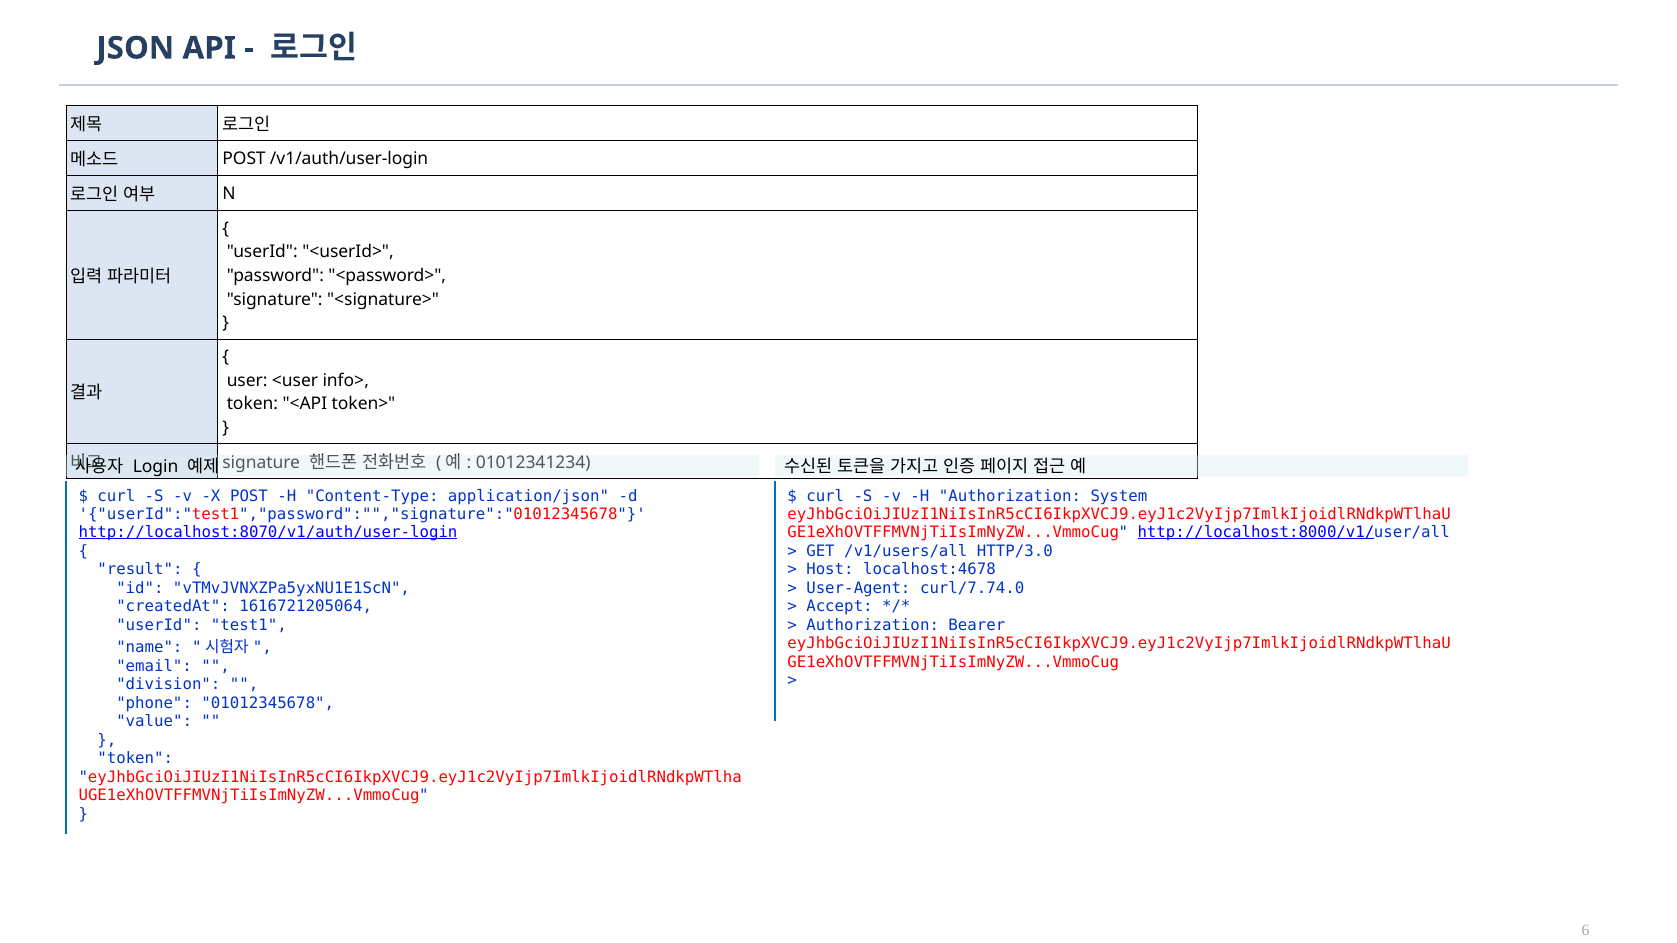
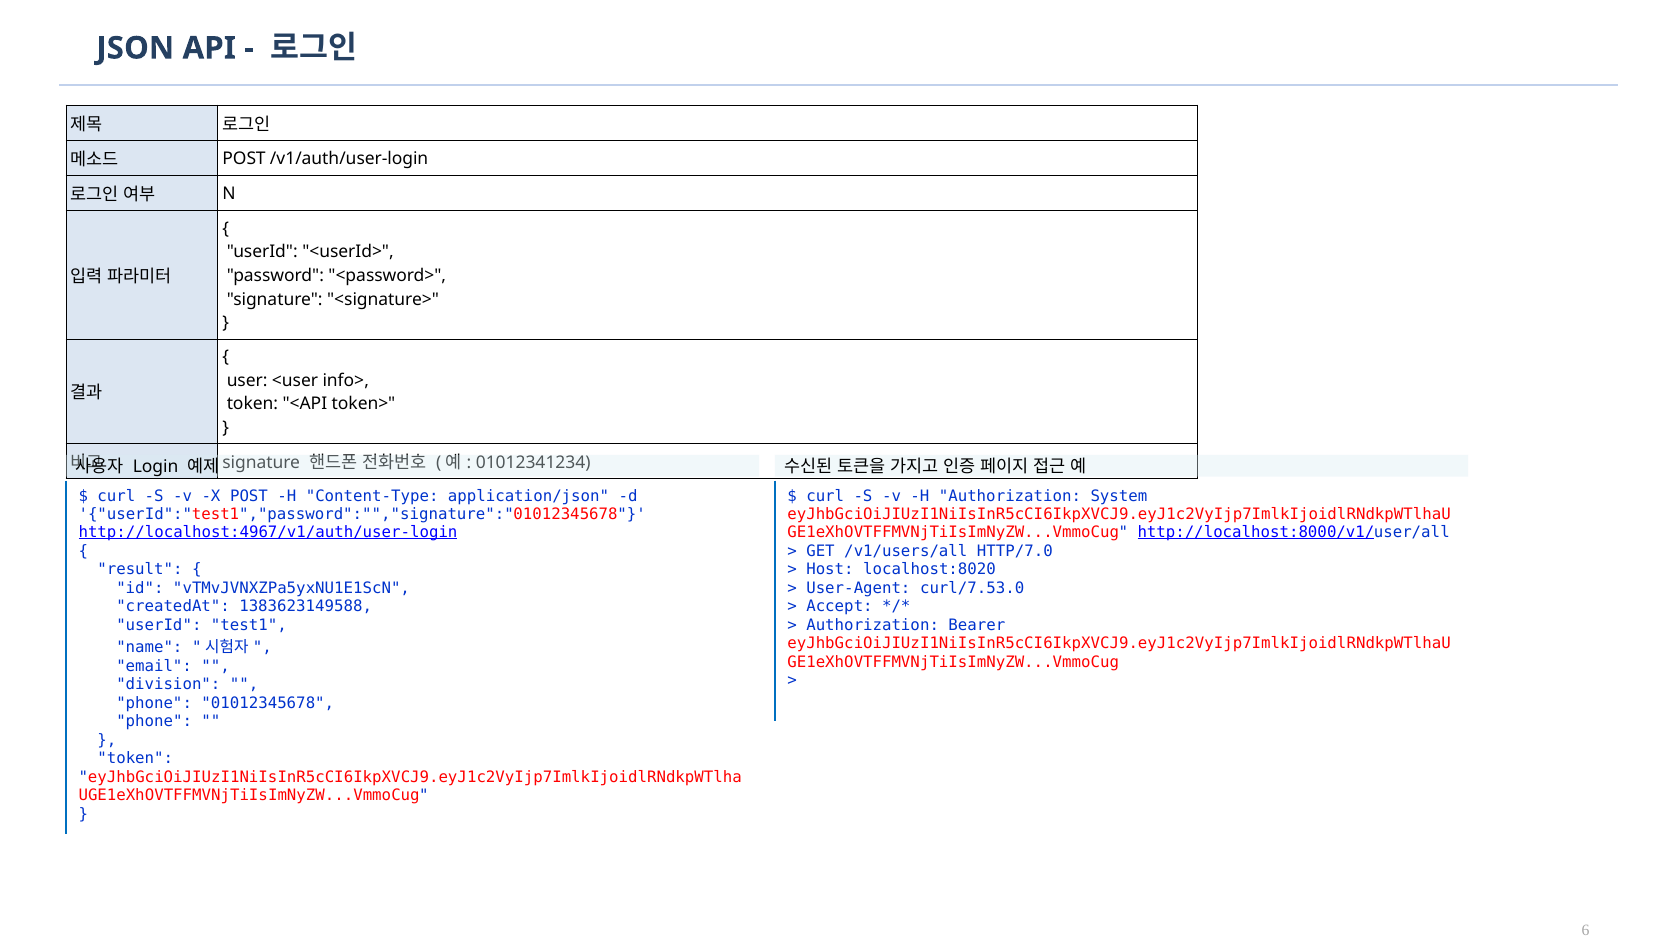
http://localhost:8070/v1/auth/user-login: http://localhost:8070/v1/auth/user-login -> http://localhost:4967/v1/auth/user-login (268, 533)
HTTP/3.0: HTTP/3.0 -> HTTP/7.0 (1015, 551)
localhost:4678: localhost:4678 -> localhost:8020 (930, 570)
curl/7.74.0: curl/7.74.0 -> curl/7.53.0 (972, 588)
1616721205064: 1616721205064 -> 1383623149588 (306, 607)
value: value -> phone (154, 722)
